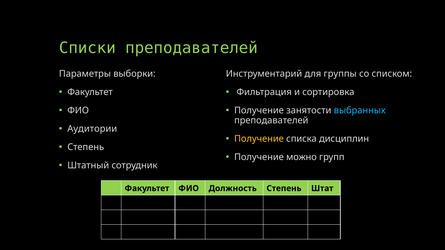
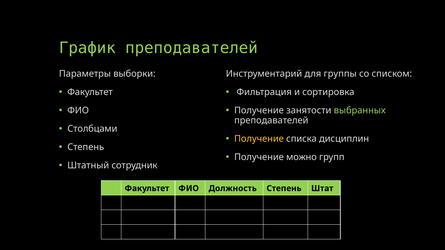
Списки: Списки -> График (87, 48)
выбранных colour: light blue -> light green (360, 110)
Аудитории: Аудитории -> Столбцами (92, 129)
